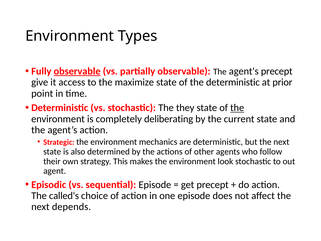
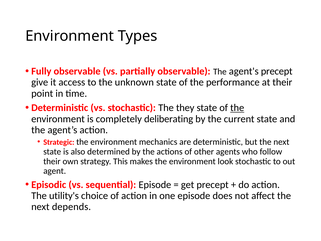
observable underline: present -> none (77, 71)
maximize: maximize -> unknown (134, 82)
the deterministic: deterministic -> performance (233, 82)
at prior: prior -> their (282, 82)
called's: called's -> utility's (64, 196)
